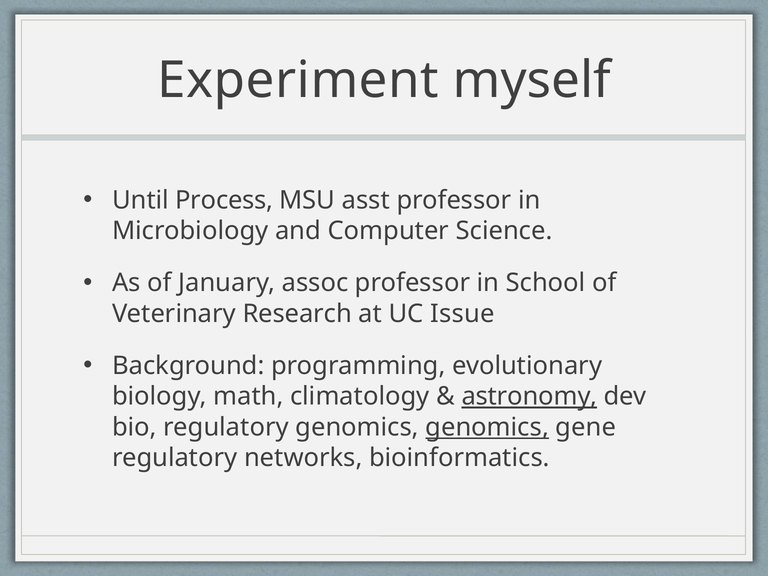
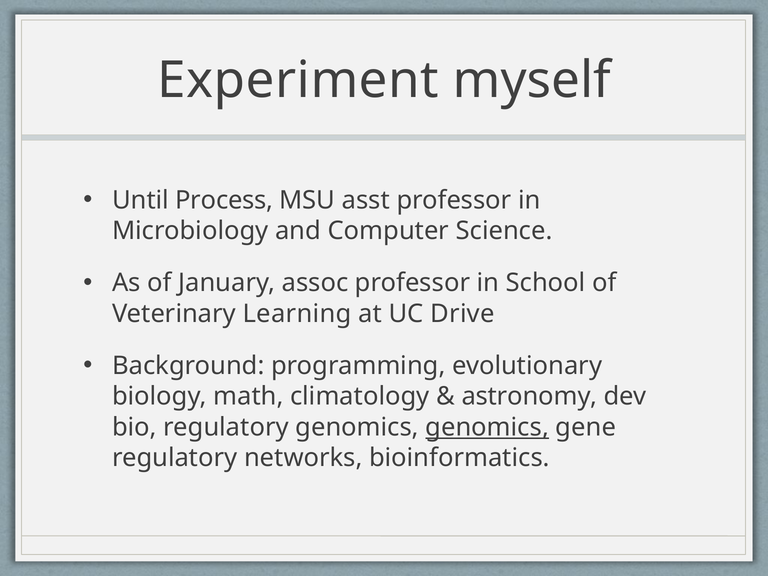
Research: Research -> Learning (297, 314)
Issue: Issue -> Drive (463, 314)
astronomy underline: present -> none (529, 397)
